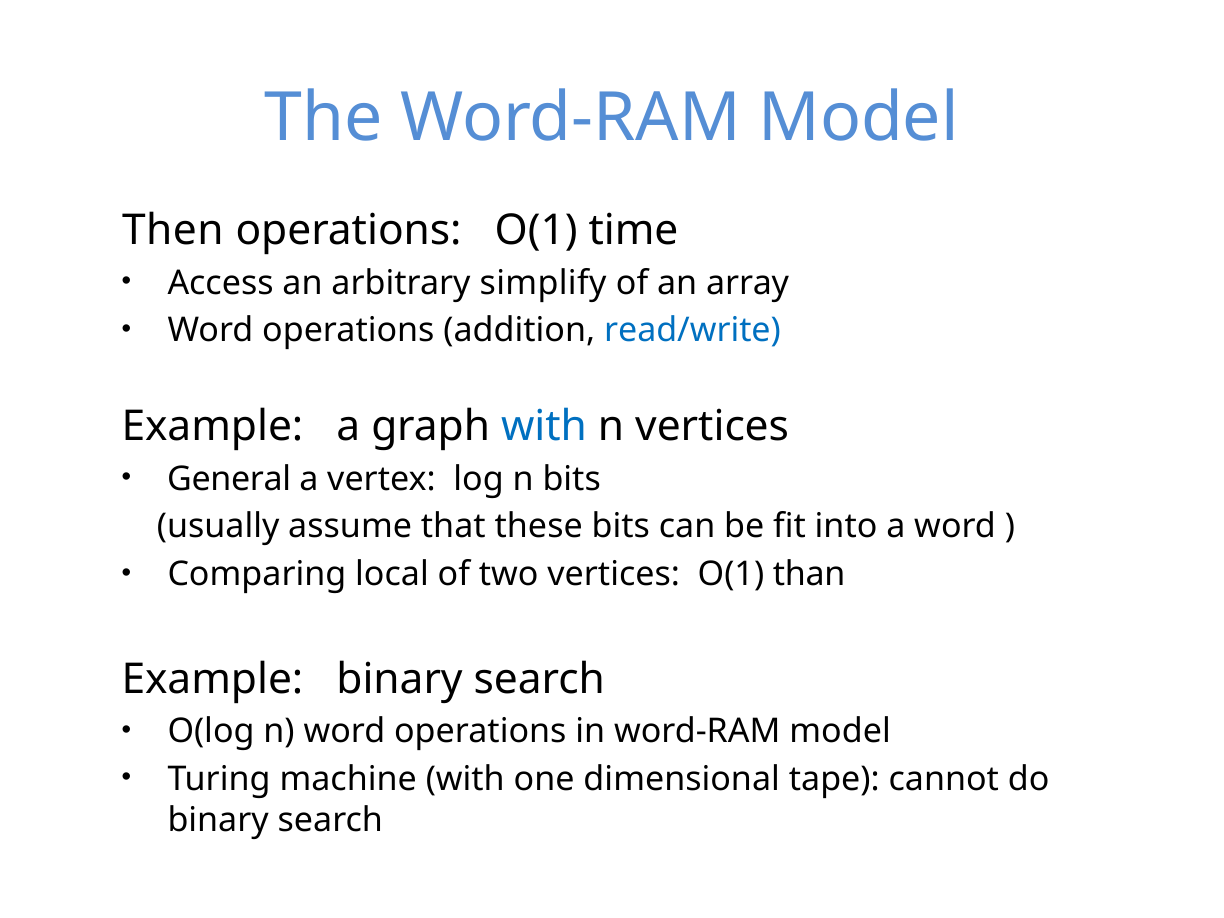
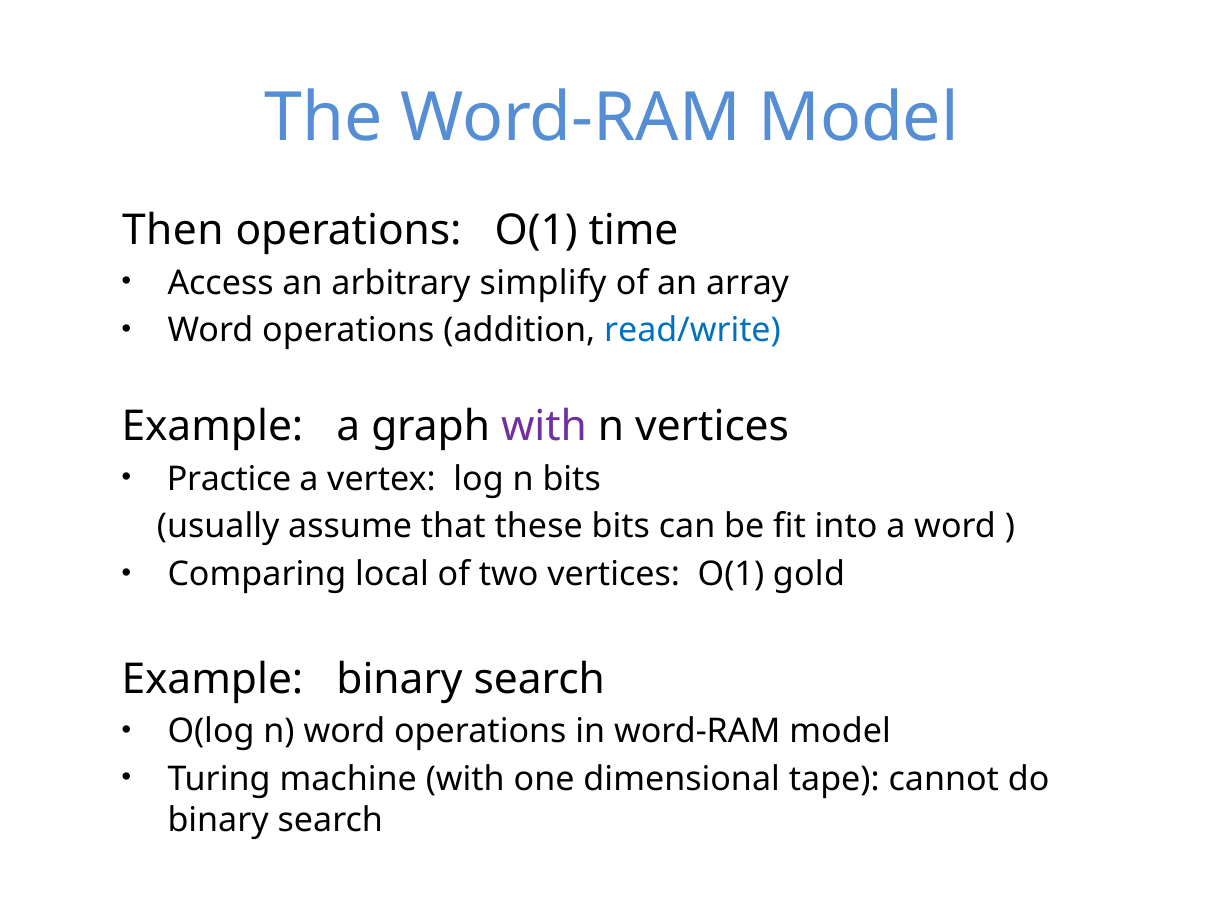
with colour: blue -> purple (544, 427)
General: General -> Practice (229, 479)
than: than -> gold (809, 574)
